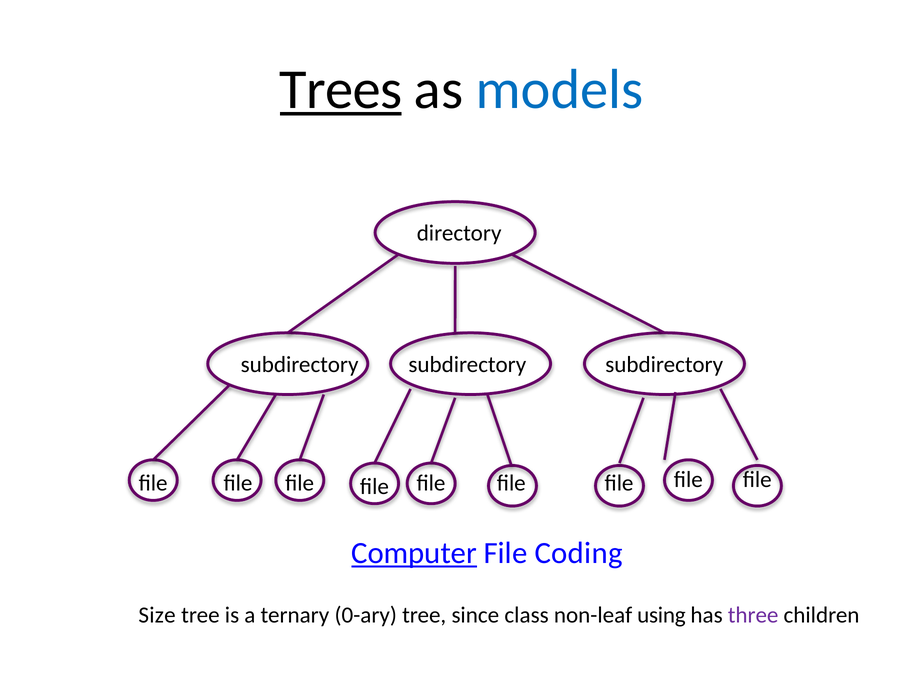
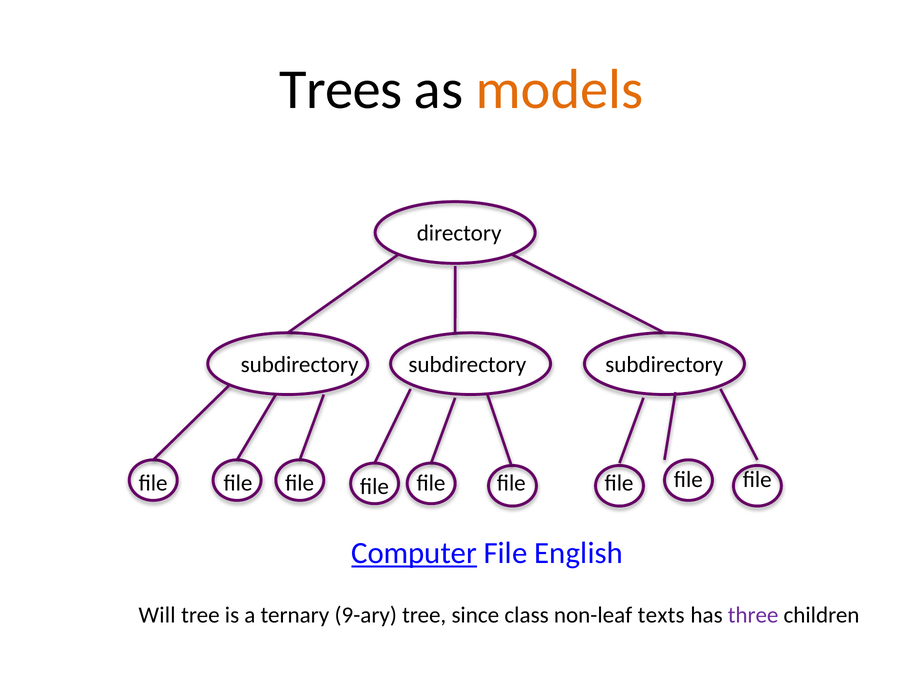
Trees underline: present -> none (341, 89)
models colour: blue -> orange (560, 89)
Coding: Coding -> English (579, 553)
Size: Size -> Will (157, 615)
0-ary: 0-ary -> 9-ary (366, 615)
using: using -> texts (661, 615)
